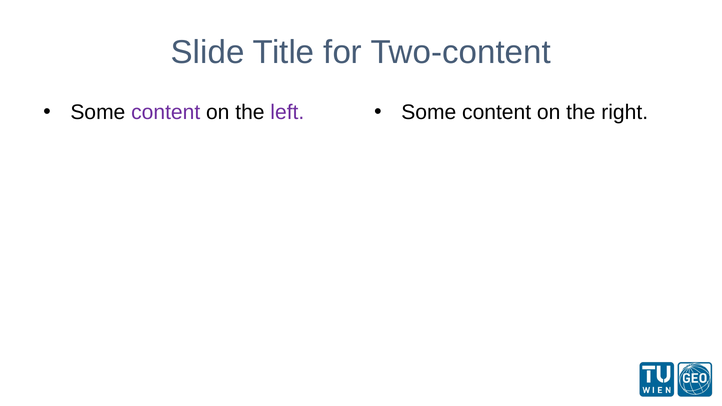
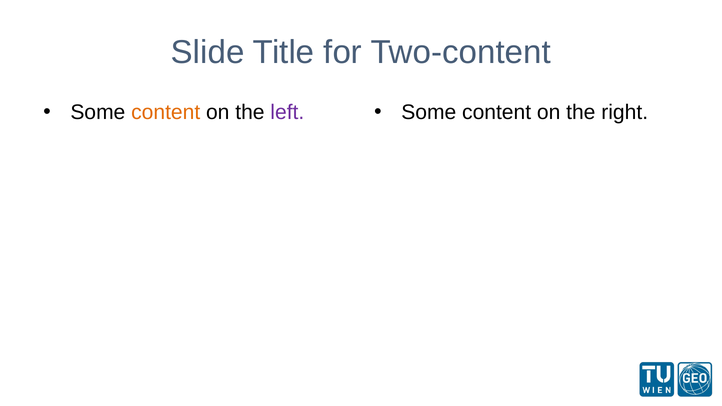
content colour: purple -> orange (166, 112)
